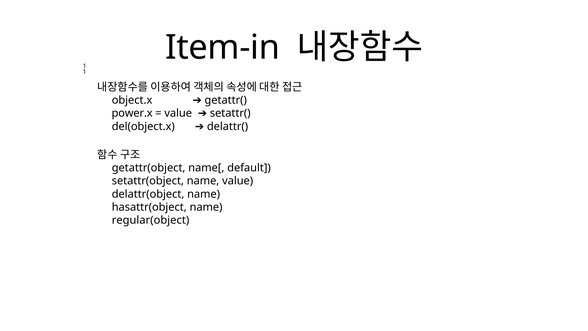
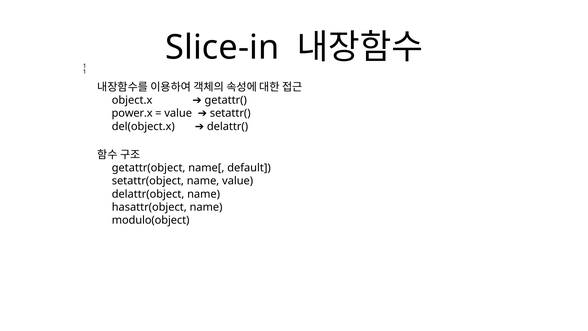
Item-in: Item-in -> Slice-in (222, 48)
regular(object: regular(object -> modulo(object (151, 220)
